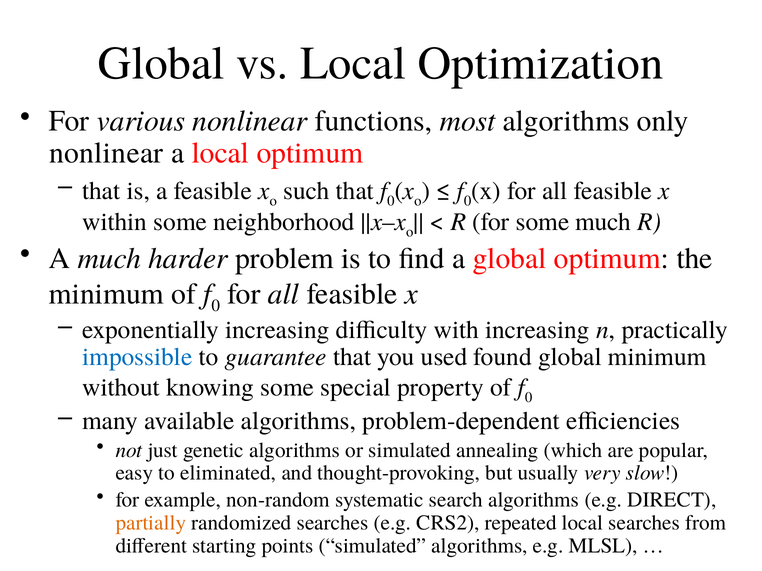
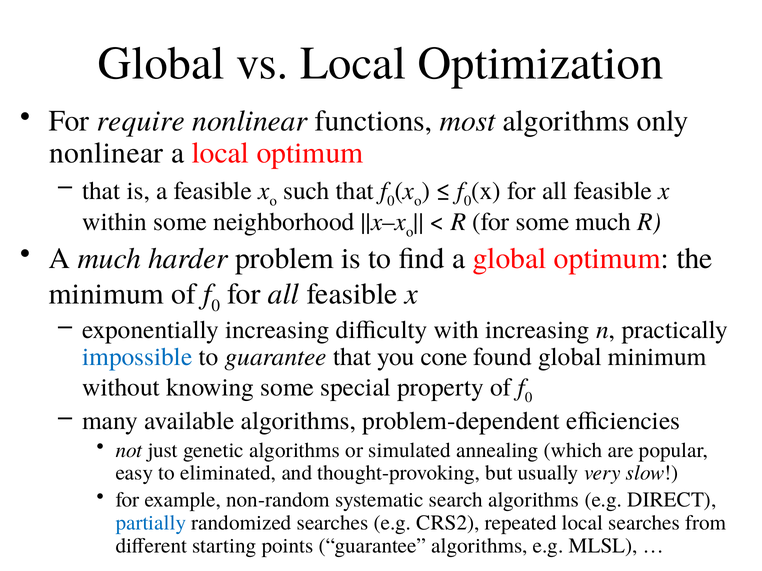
various: various -> require (141, 121)
used: used -> cone (444, 357)
partially colour: orange -> blue (151, 523)
points simulated: simulated -> guarantee (372, 546)
